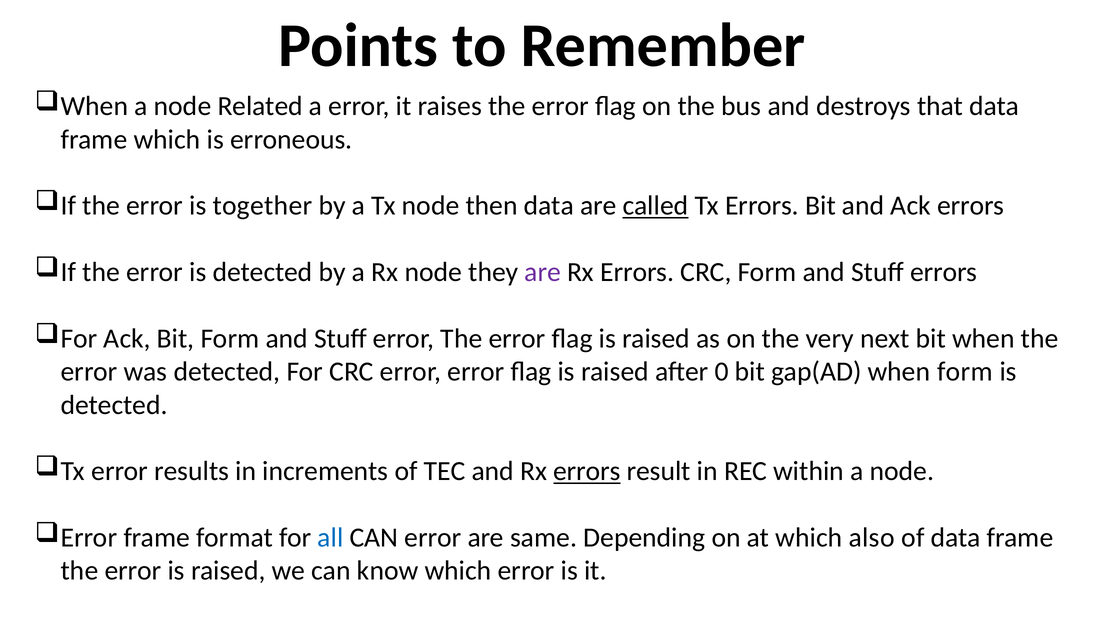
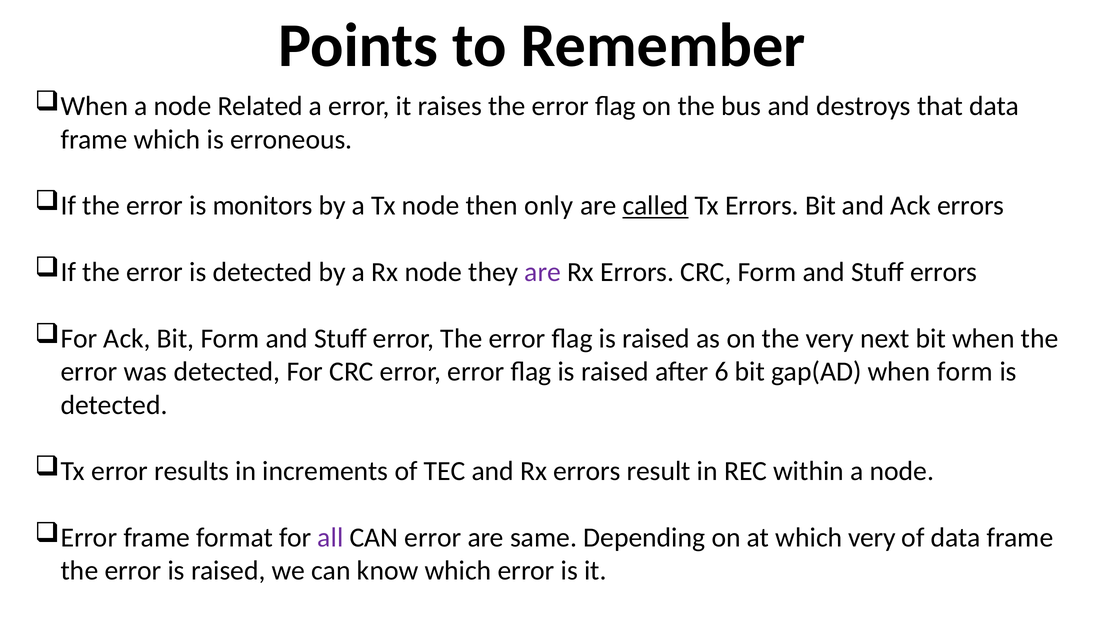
together: together -> monitors (263, 206)
then data: data -> only (549, 206)
0: 0 -> 6 (722, 372)
errors underline: present -> none (587, 472)
all colour: blue -> purple (330, 538)
which also: also -> very (872, 538)
